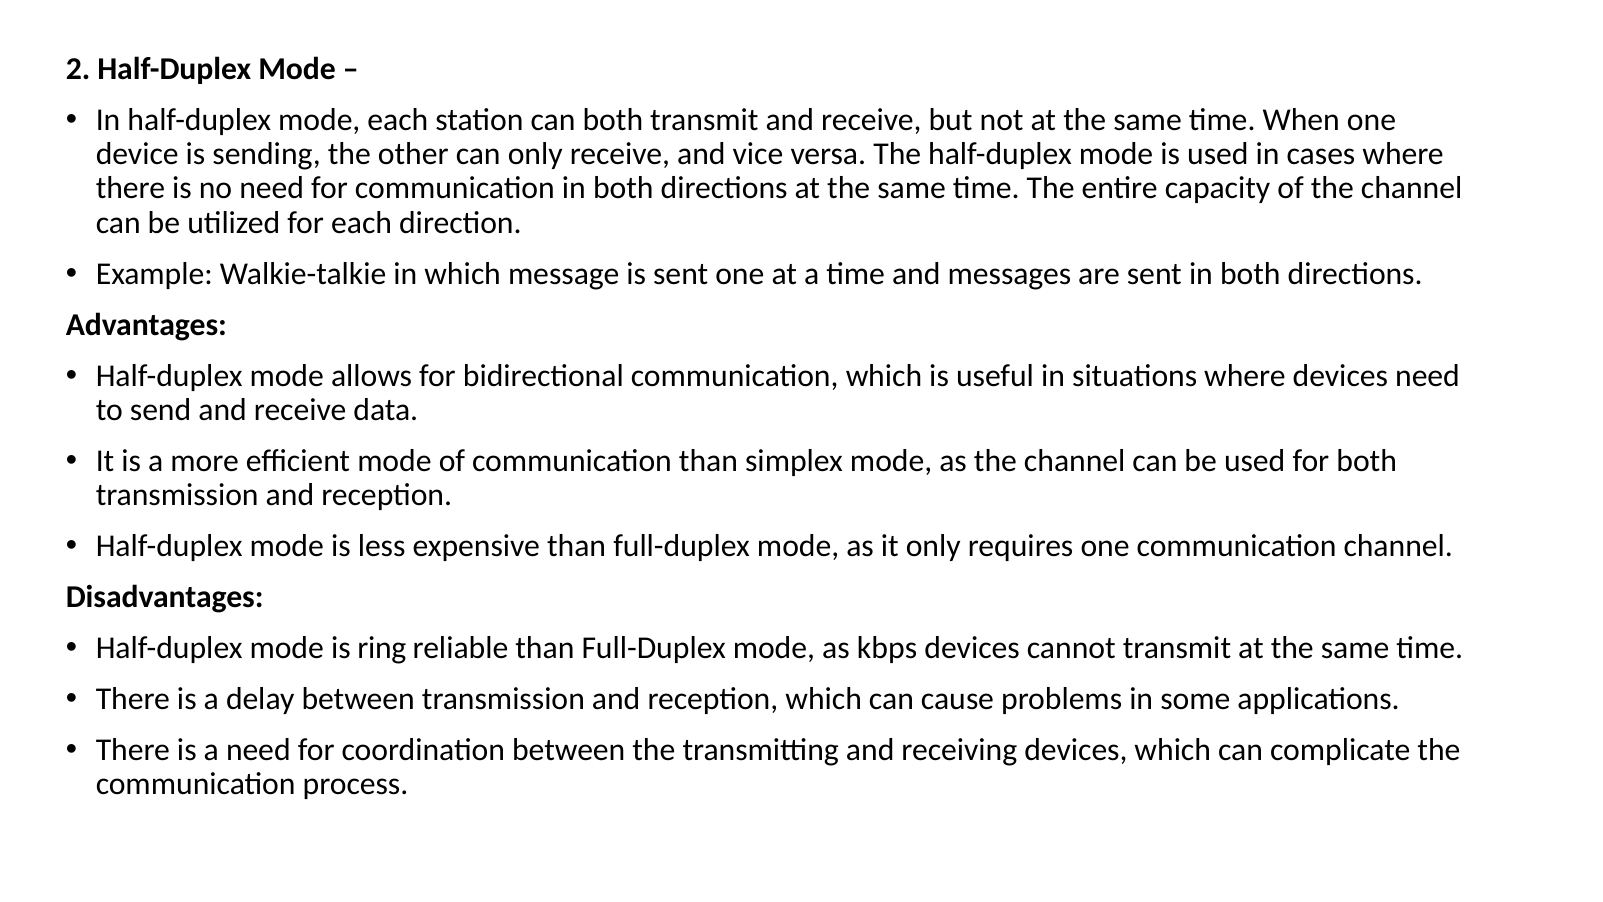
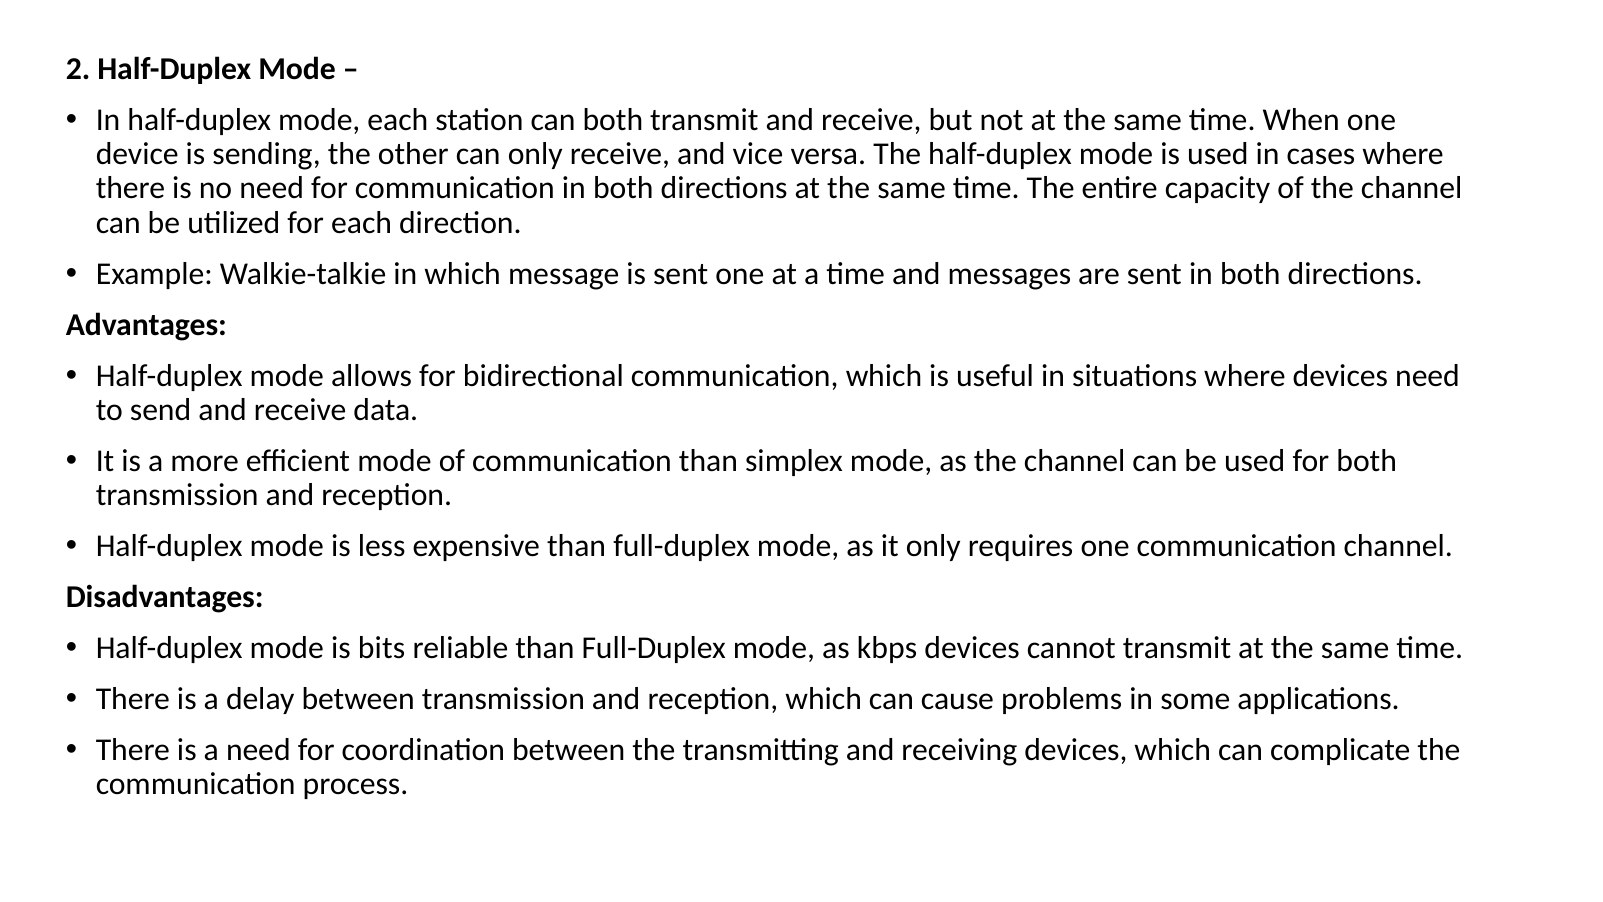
ring: ring -> bits (382, 648)
